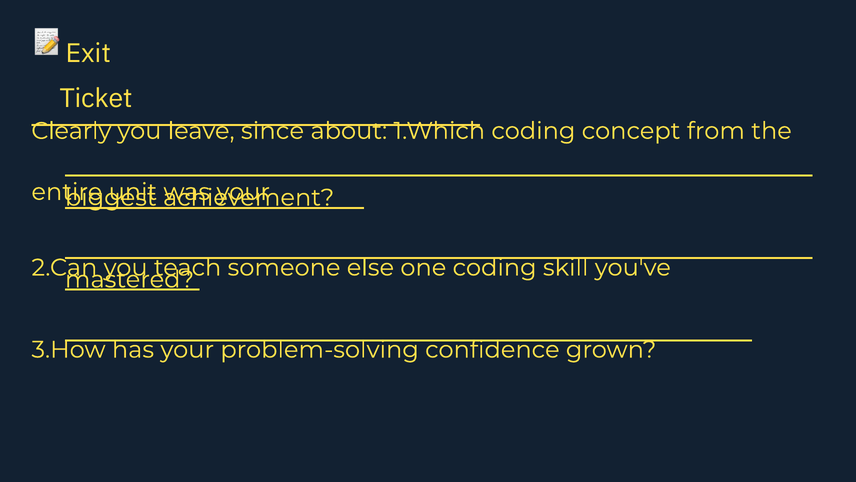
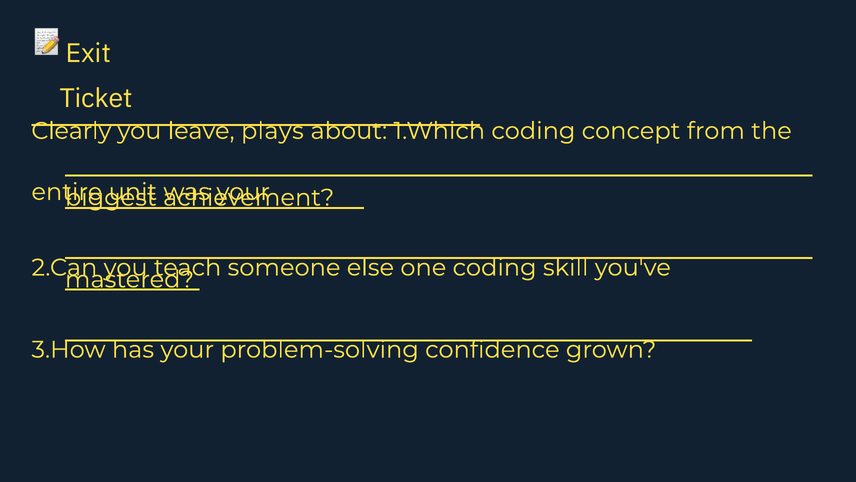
since: since -> plays (272, 131)
